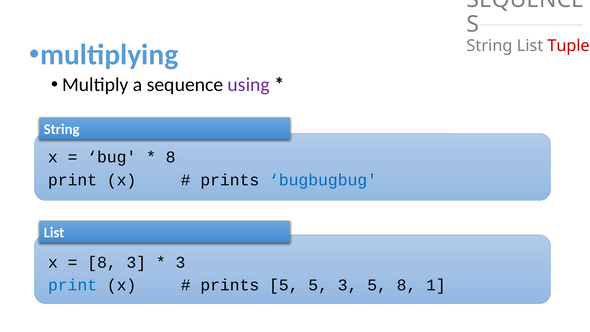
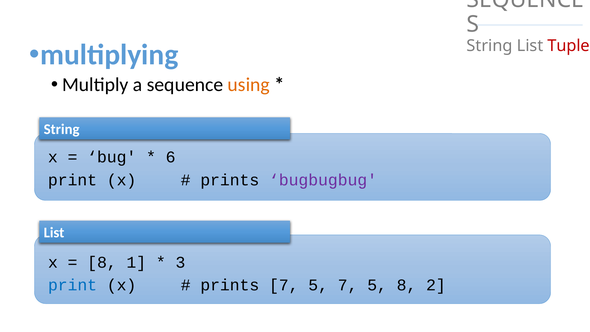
using colour: purple -> orange (249, 85)
8: 8 -> 6 (171, 157)
bugbugbug colour: blue -> purple (323, 180)
8 3: 3 -> 1 (136, 262)
prints 5: 5 -> 7 (284, 285)
5 3: 3 -> 7 (348, 285)
1: 1 -> 2 (436, 285)
